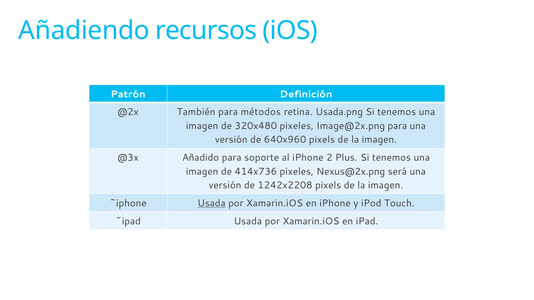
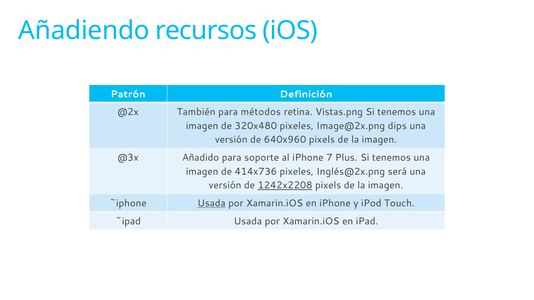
Usada.png: Usada.png -> Vistas.png (339, 112)
Image@2x.png para: para -> dips (397, 126)
2: 2 -> 7 (329, 158)
Nexus@2x.png: Nexus@2x.png -> Inglés@2x.png (351, 172)
1242x2208 underline: none -> present (285, 186)
